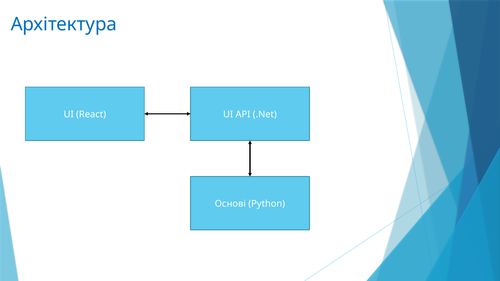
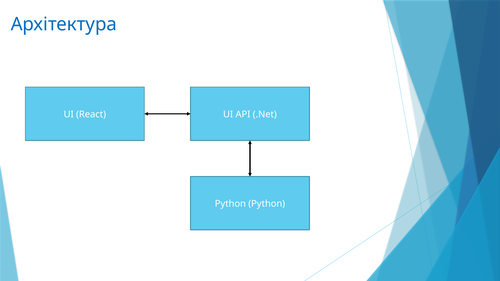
Основі: Основі -> Python (230, 204)
